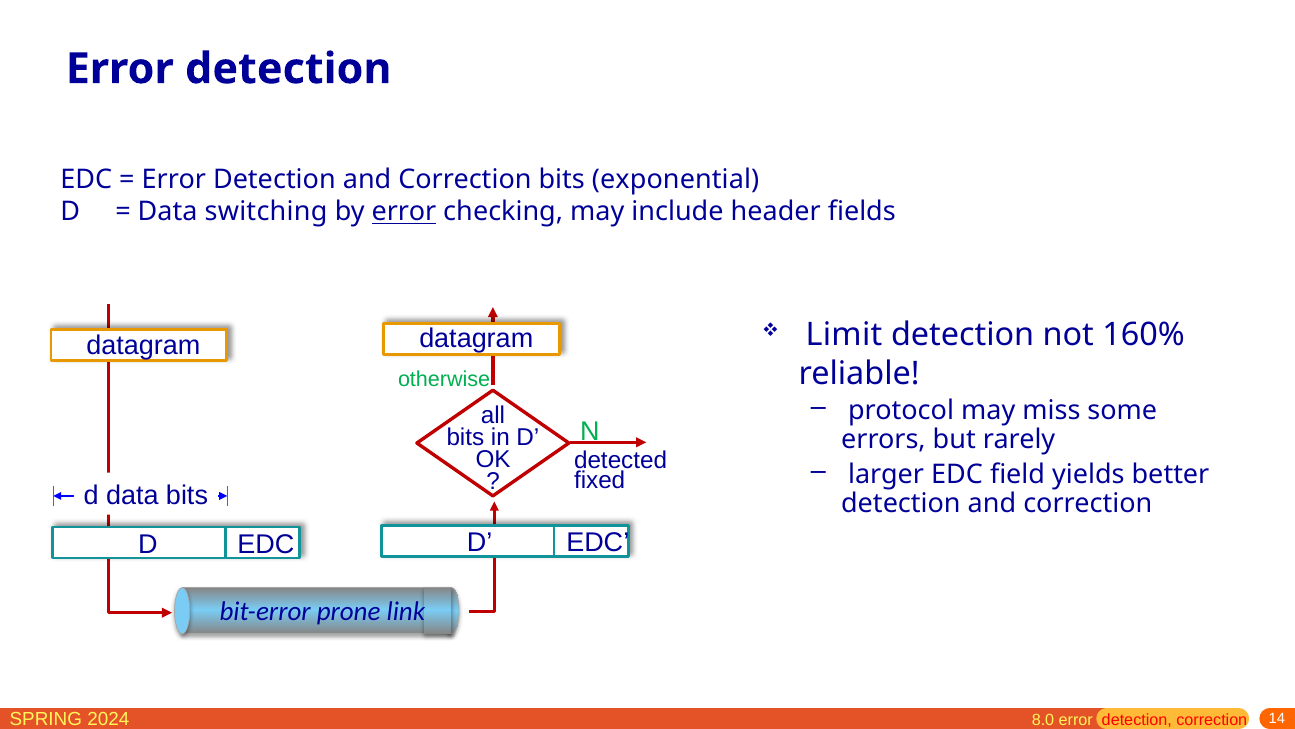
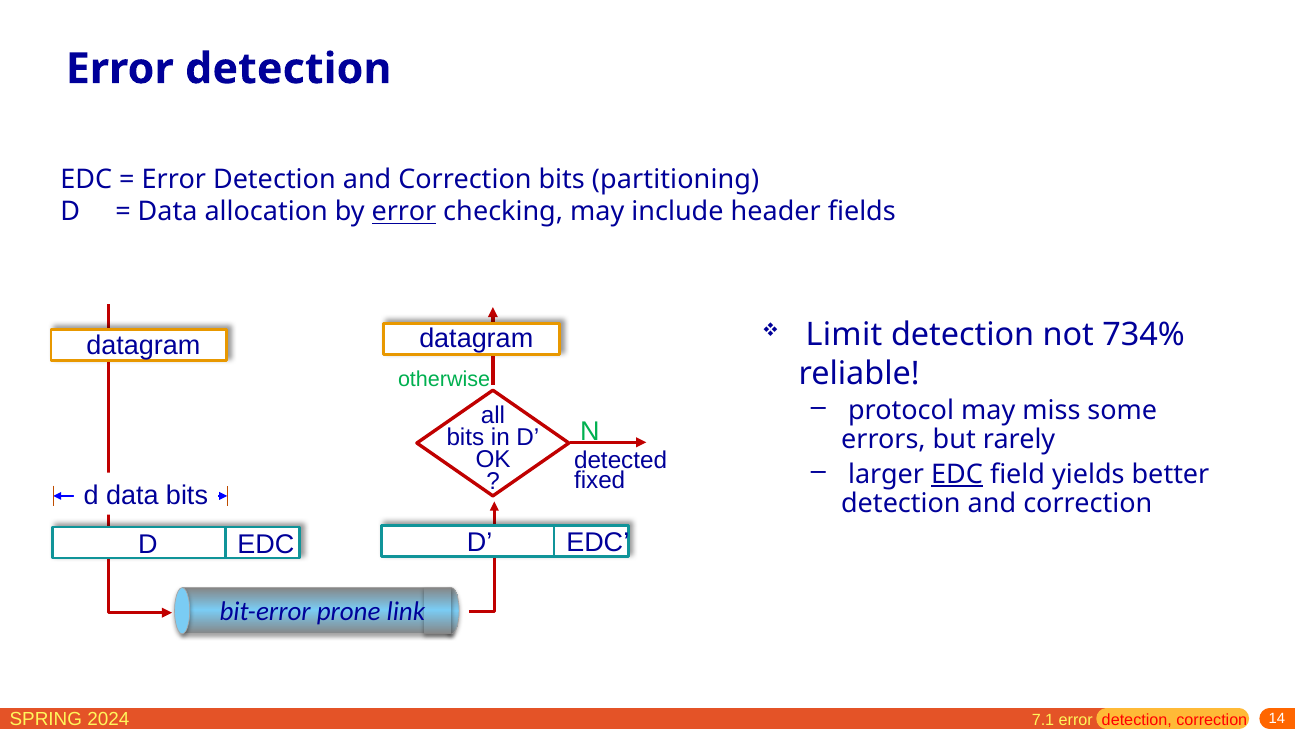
exponential: exponential -> partitioning (676, 179)
switching: switching -> allocation (266, 212)
160%: 160% -> 734% (1144, 334)
EDC underline: none -> present (957, 474)
8.0: 8.0 -> 7.1 (1043, 719)
